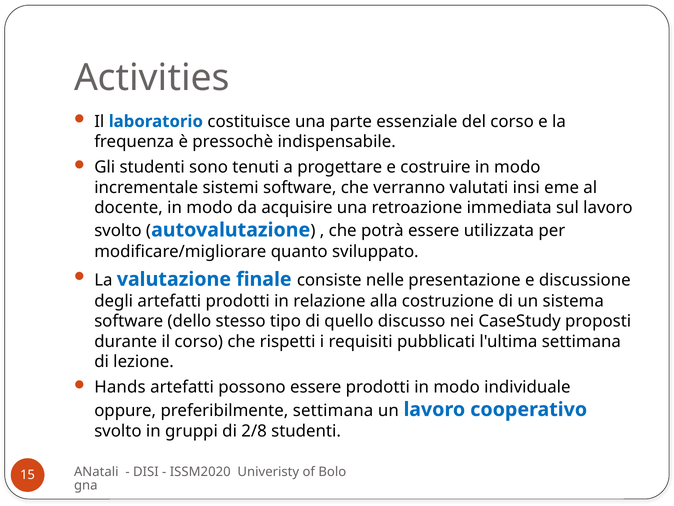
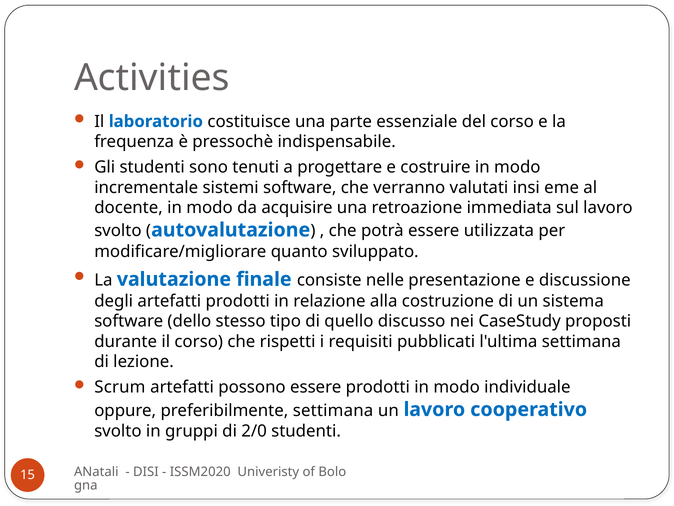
Hands: Hands -> Scrum (120, 387)
2/8: 2/8 -> 2/0 (254, 431)
